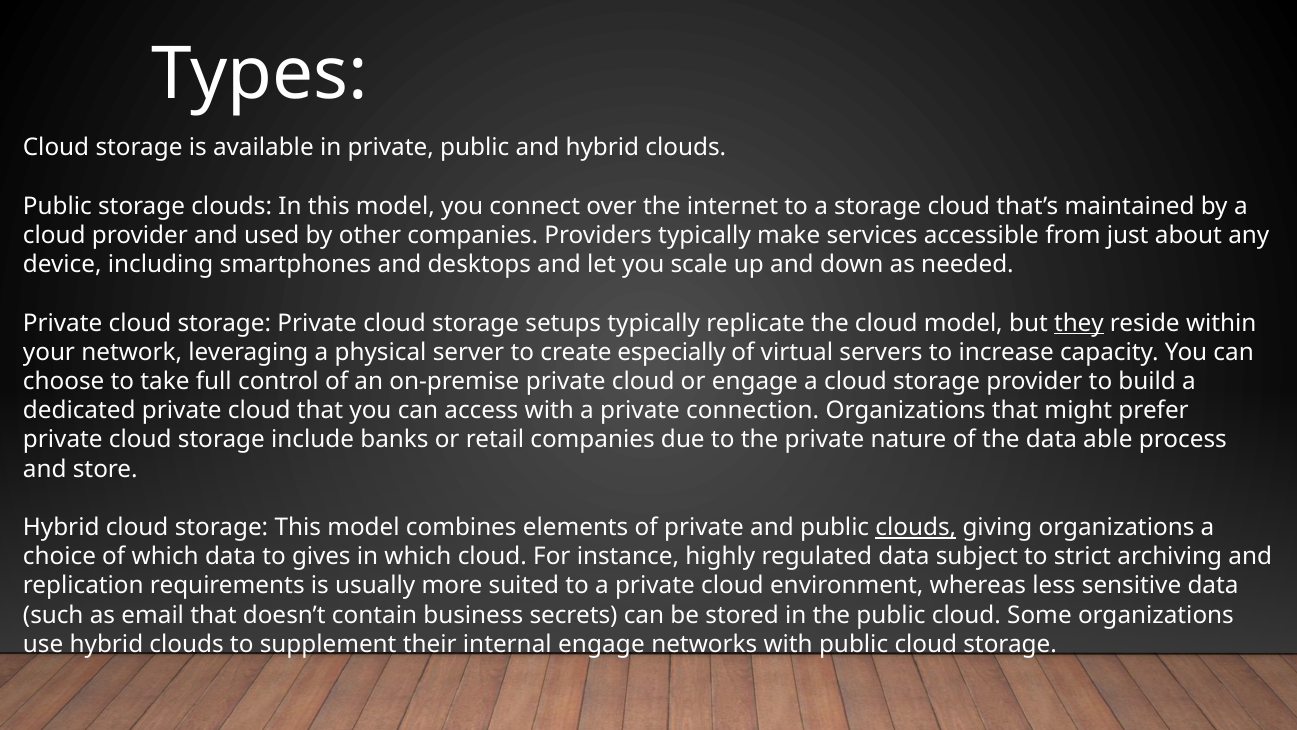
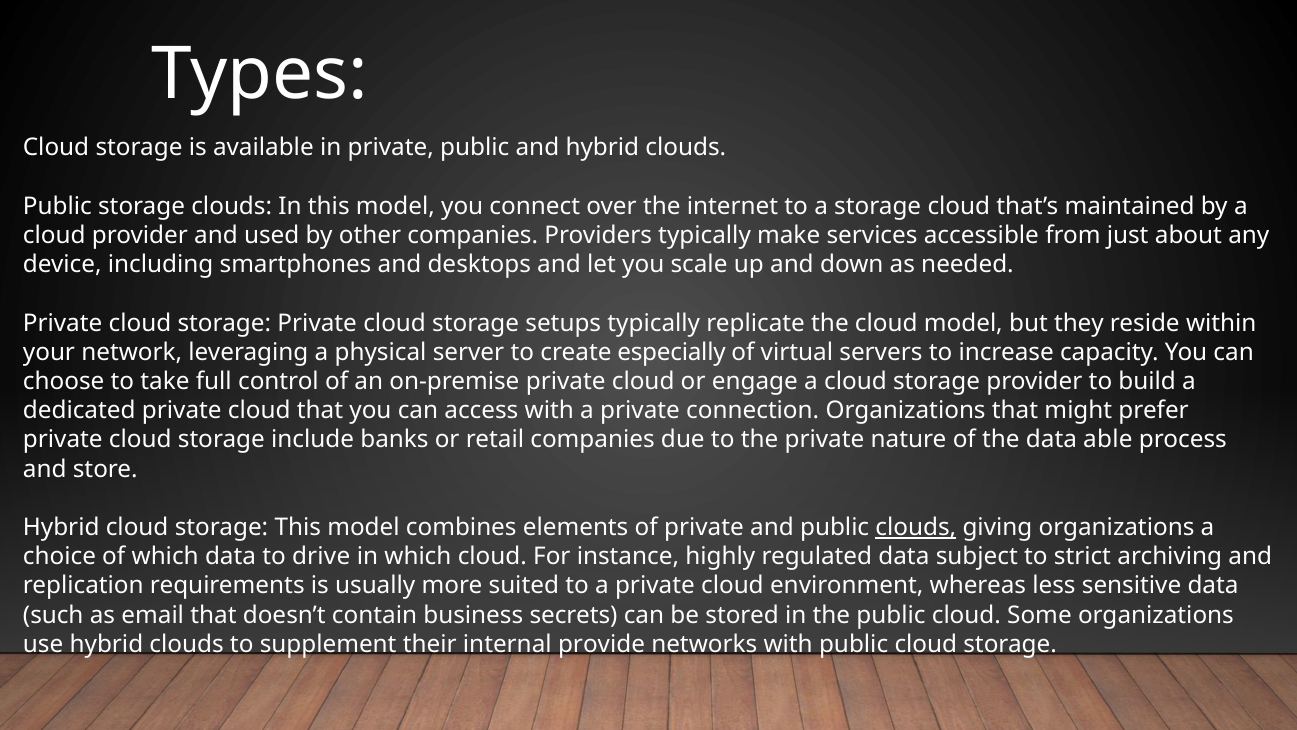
they underline: present -> none (1079, 323)
gives: gives -> drive (321, 556)
internal engage: engage -> provide (602, 644)
